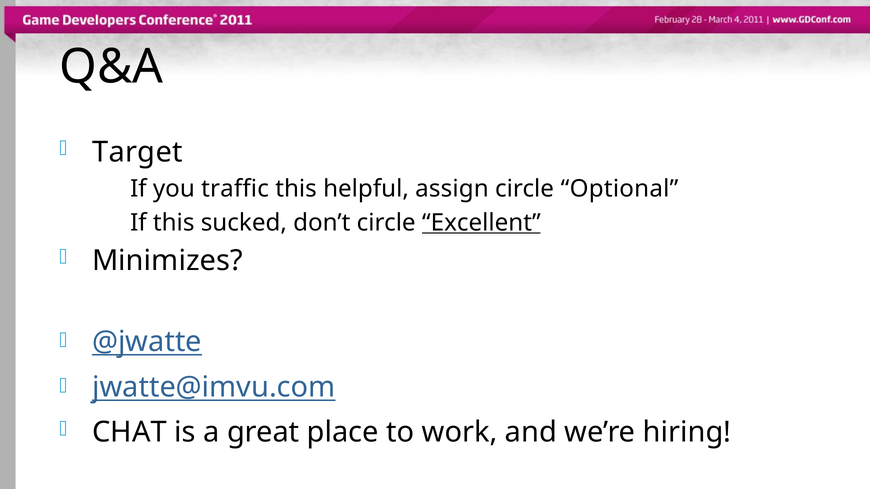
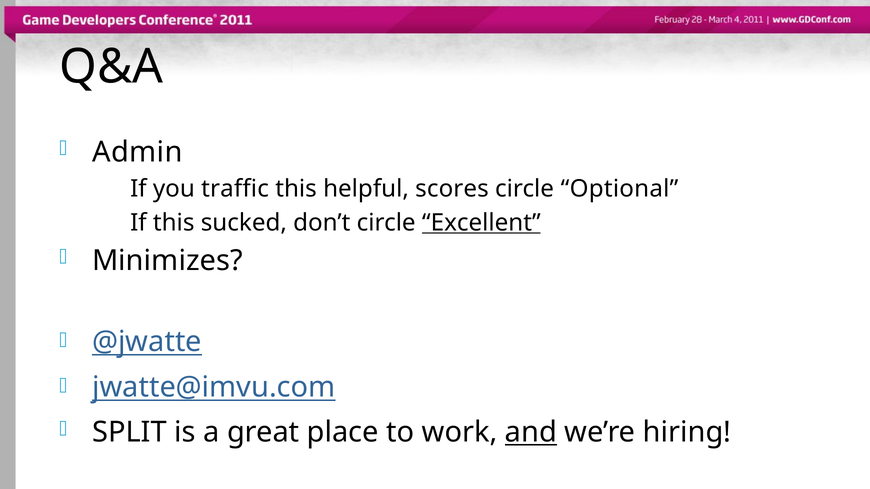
Target: Target -> Admin (137, 152)
assign: assign -> scores (452, 189)
CHAT: CHAT -> SPLIT (129, 433)
and underline: none -> present (531, 433)
